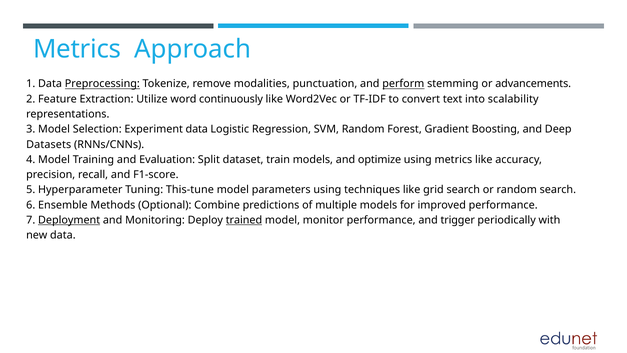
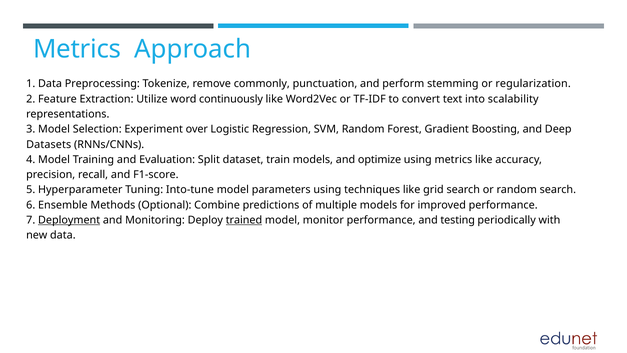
Preprocessing underline: present -> none (102, 84)
modalities: modalities -> commonly (262, 84)
perform underline: present -> none (403, 84)
advancements: advancements -> regularization (533, 84)
Experiment data: data -> over (197, 129)
This-tune: This-tune -> Into-tune (190, 190)
trigger: trigger -> testing (458, 220)
